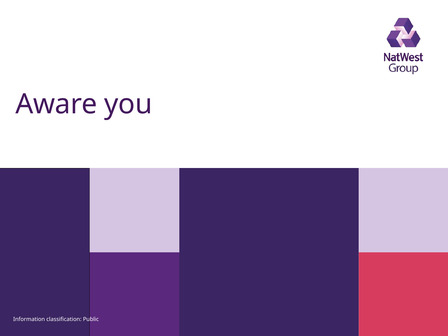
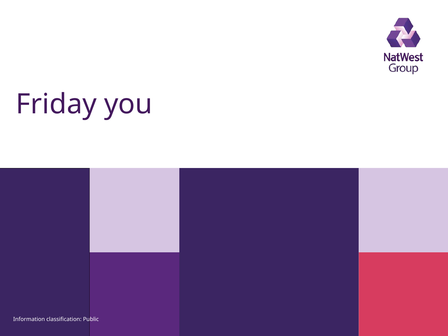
Aware: Aware -> Friday (56, 104)
